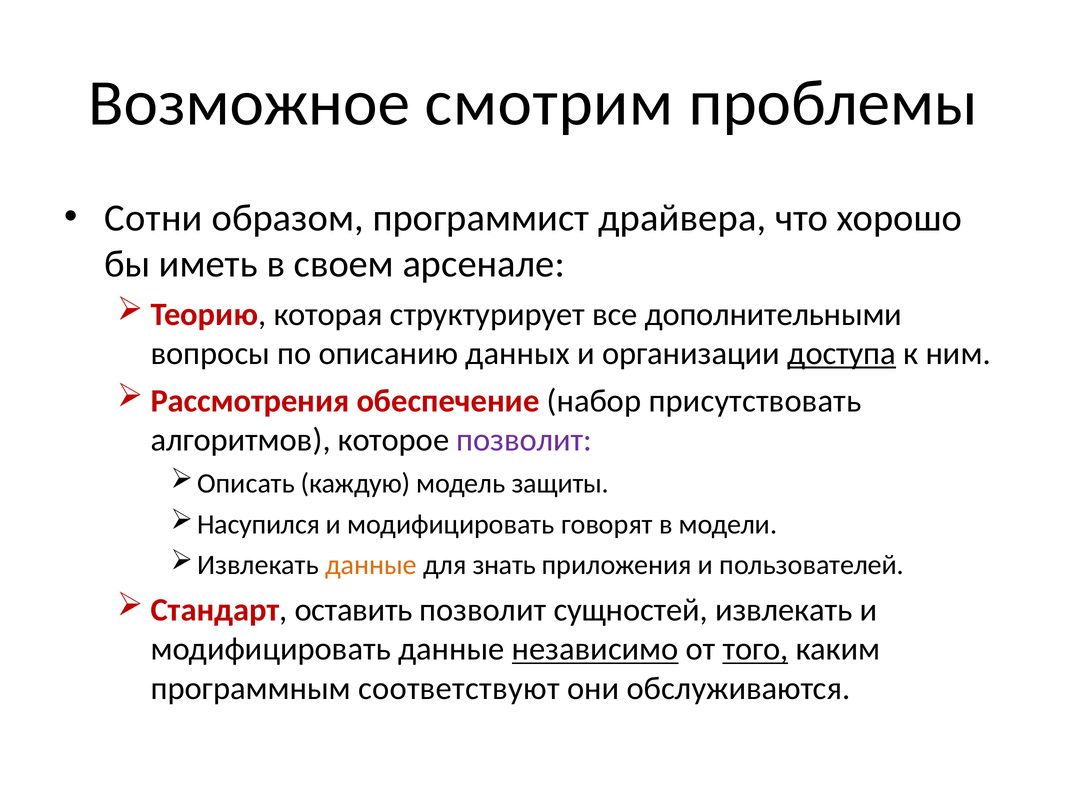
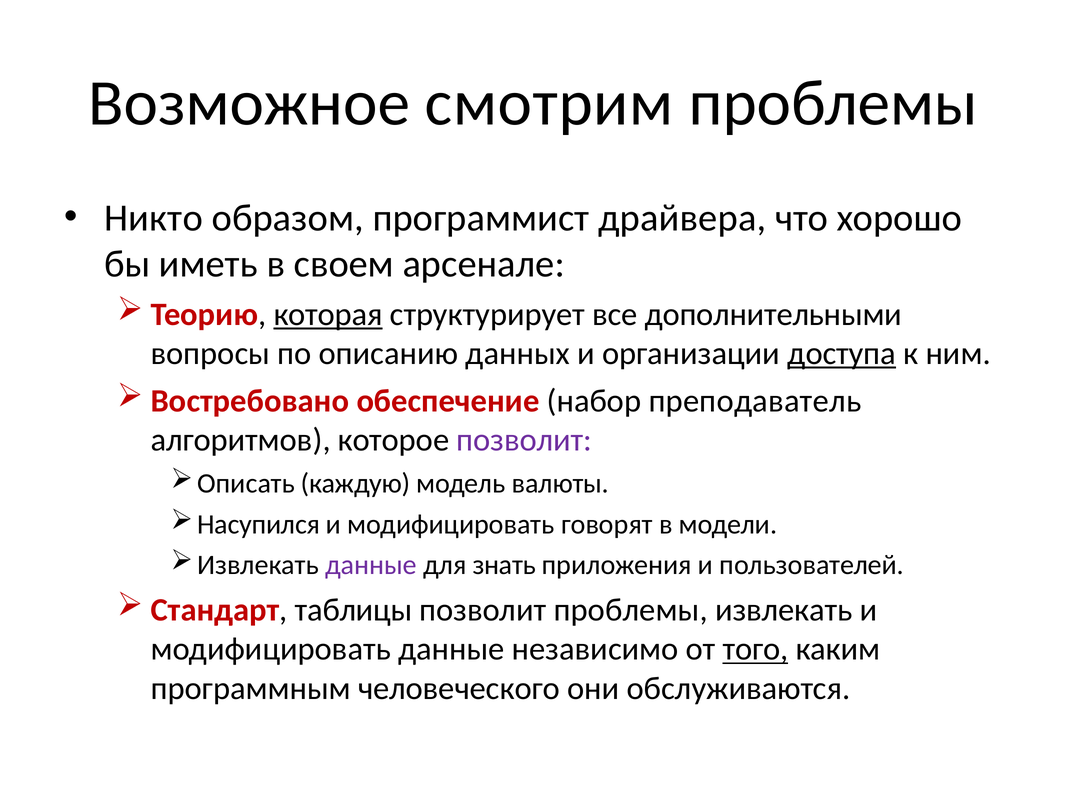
Сотни: Сотни -> Никто (154, 218)
которая underline: none -> present (328, 315)
Рассмотрения: Рассмотрения -> Востребовано (250, 401)
присутствовать: присутствовать -> преподаватель (755, 401)
защиты: защиты -> валюты (560, 484)
данные colour: orange -> purple (371, 565)
оставить: оставить -> таблицы (354, 610)
позволит сущностей: сущностей -> проблемы (631, 610)
независимо underline: present -> none (595, 649)
соответствуют: соответствуют -> человеческого (459, 689)
